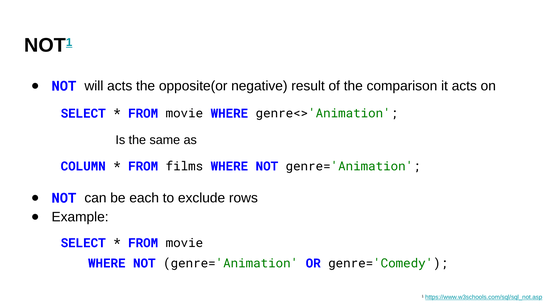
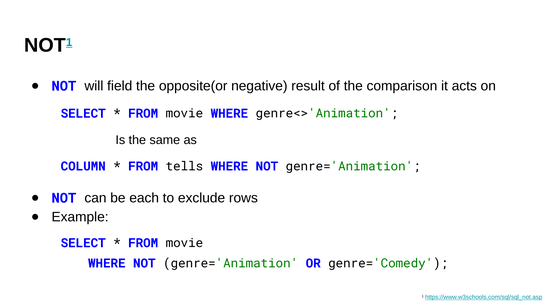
will acts: acts -> field (120, 86)
films: films -> tells (184, 166)
